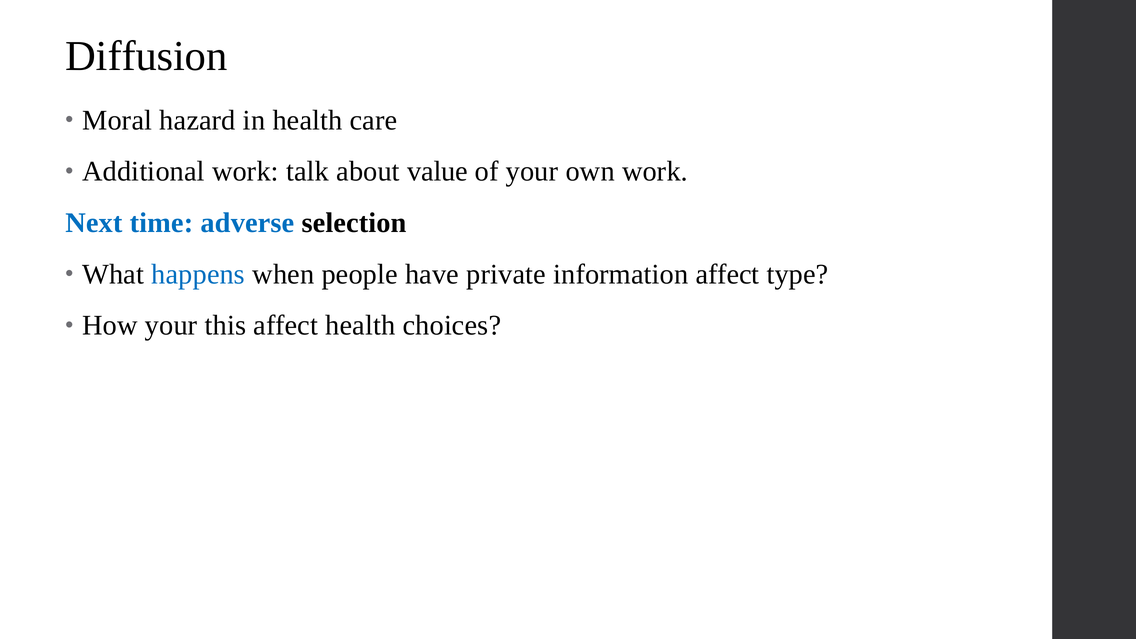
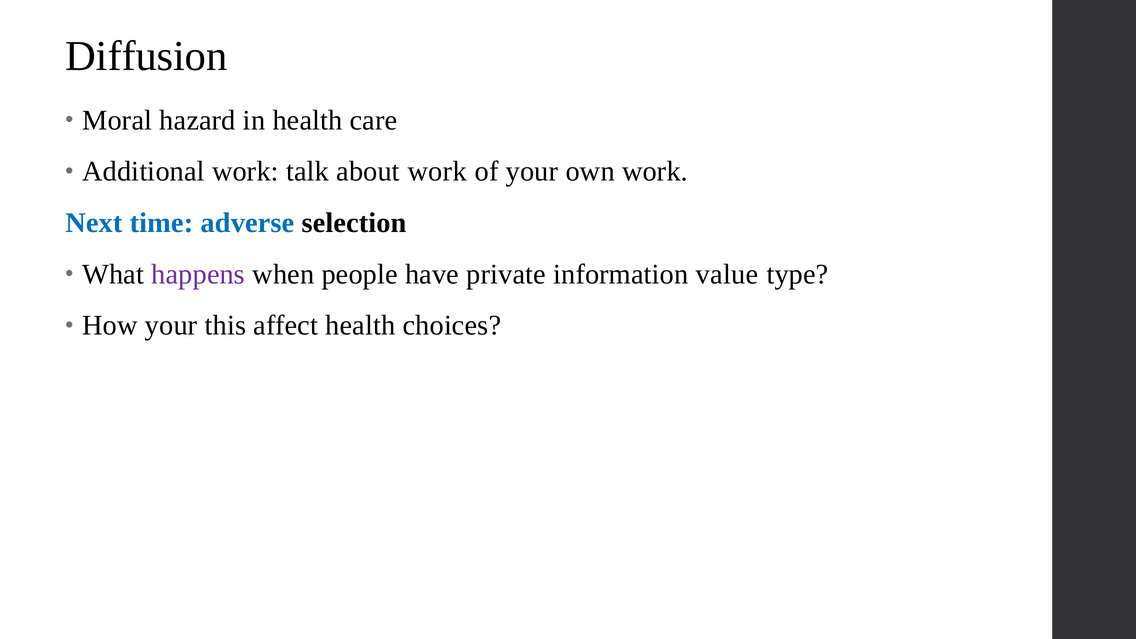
about value: value -> work (437, 171)
happens colour: blue -> purple (198, 274)
information affect: affect -> value (727, 274)
